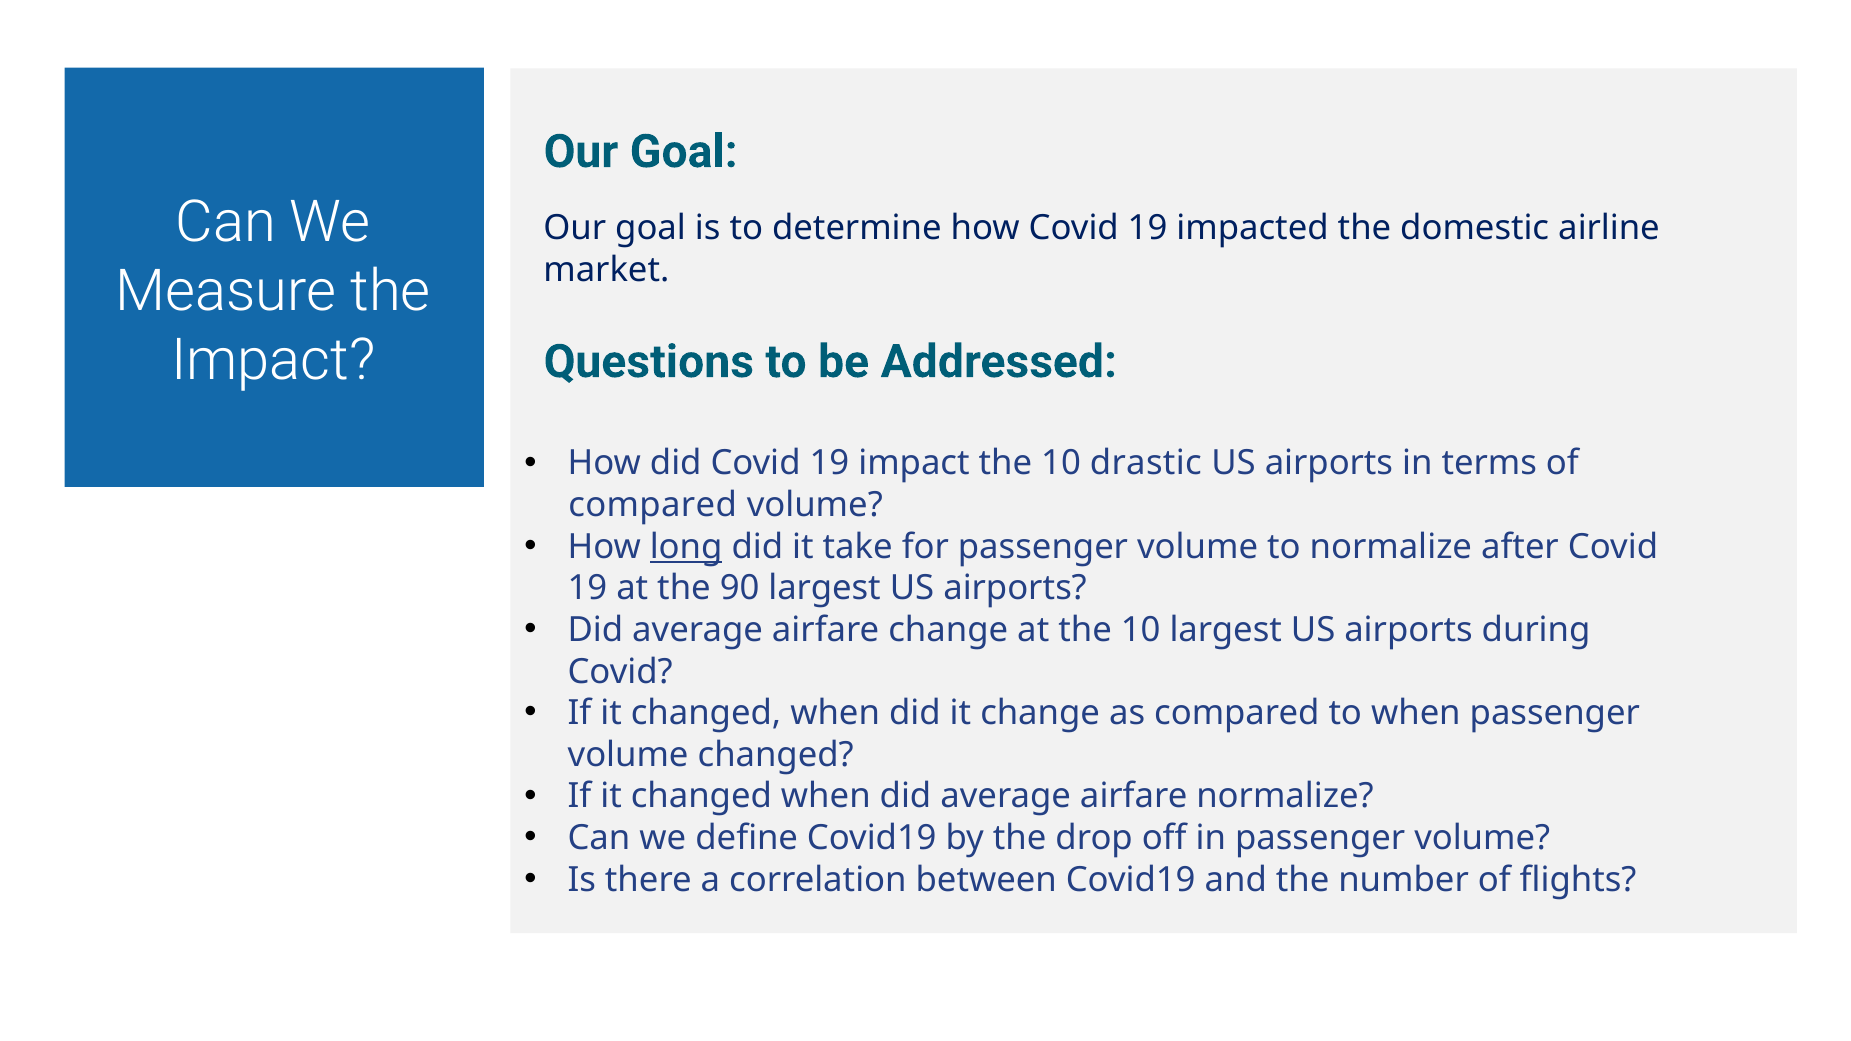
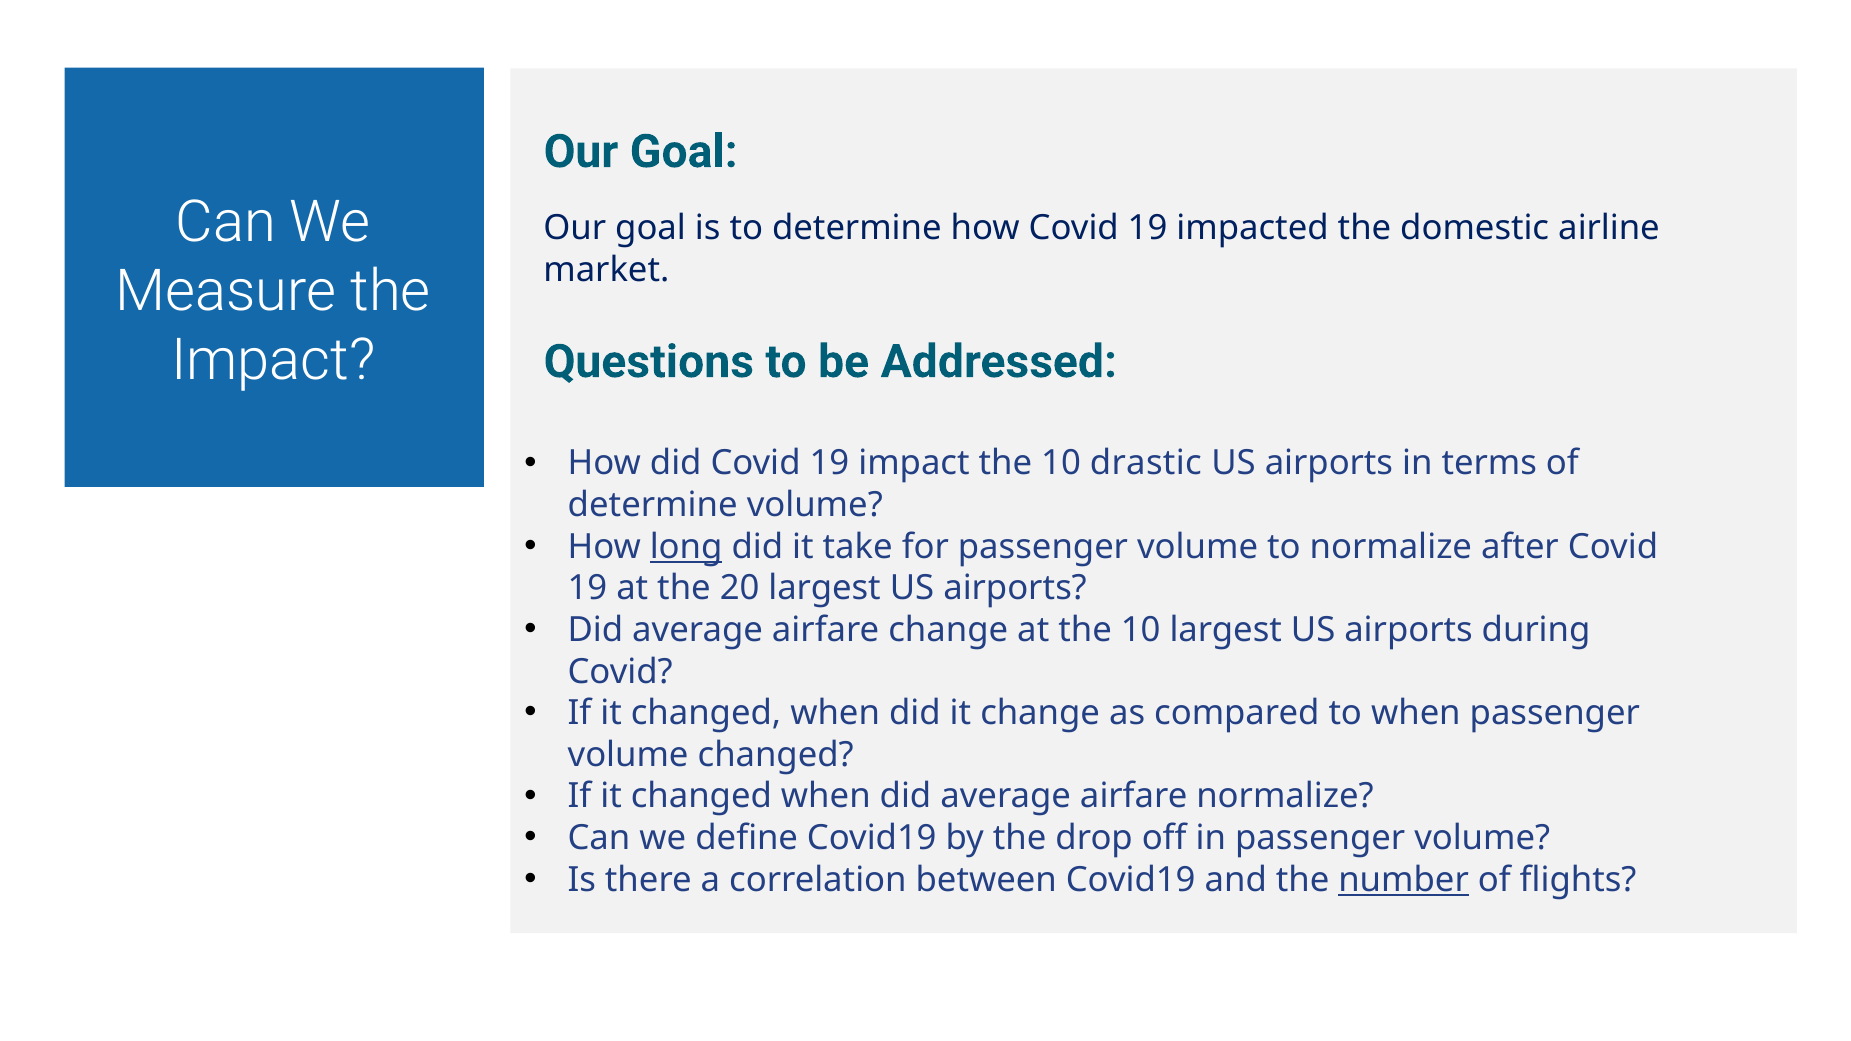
compared: compared -> determine (653, 505)
90: 90 -> 20 (740, 588)
number underline: none -> present (1404, 880)
